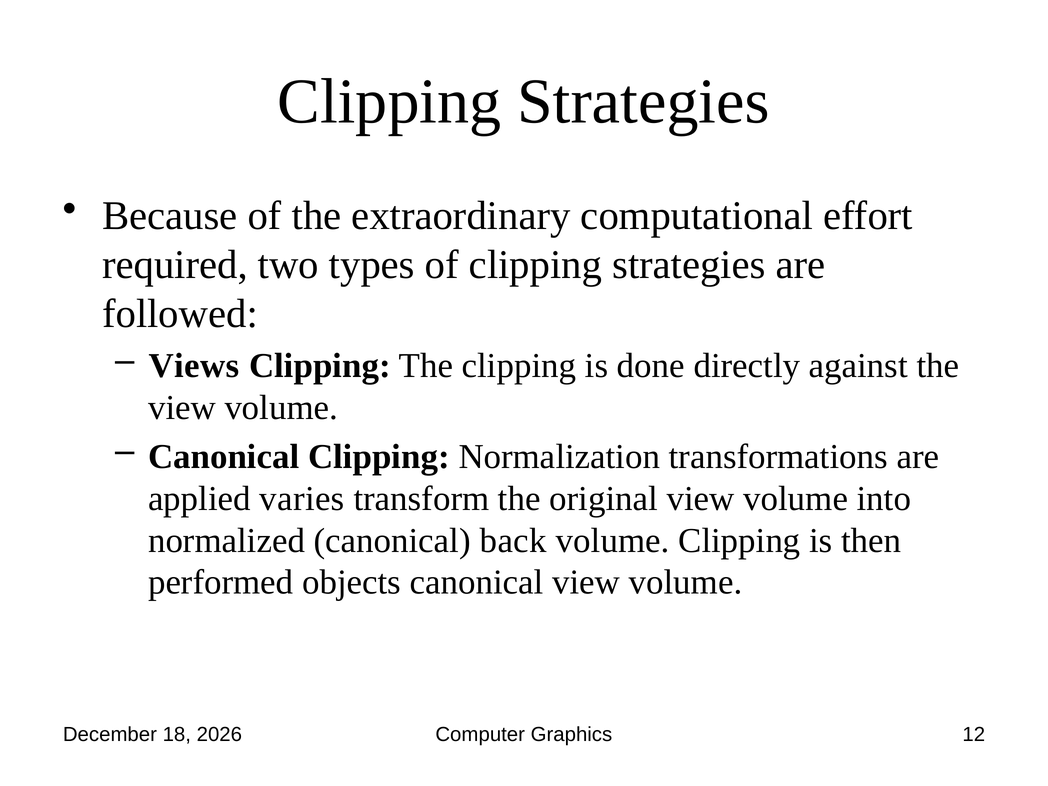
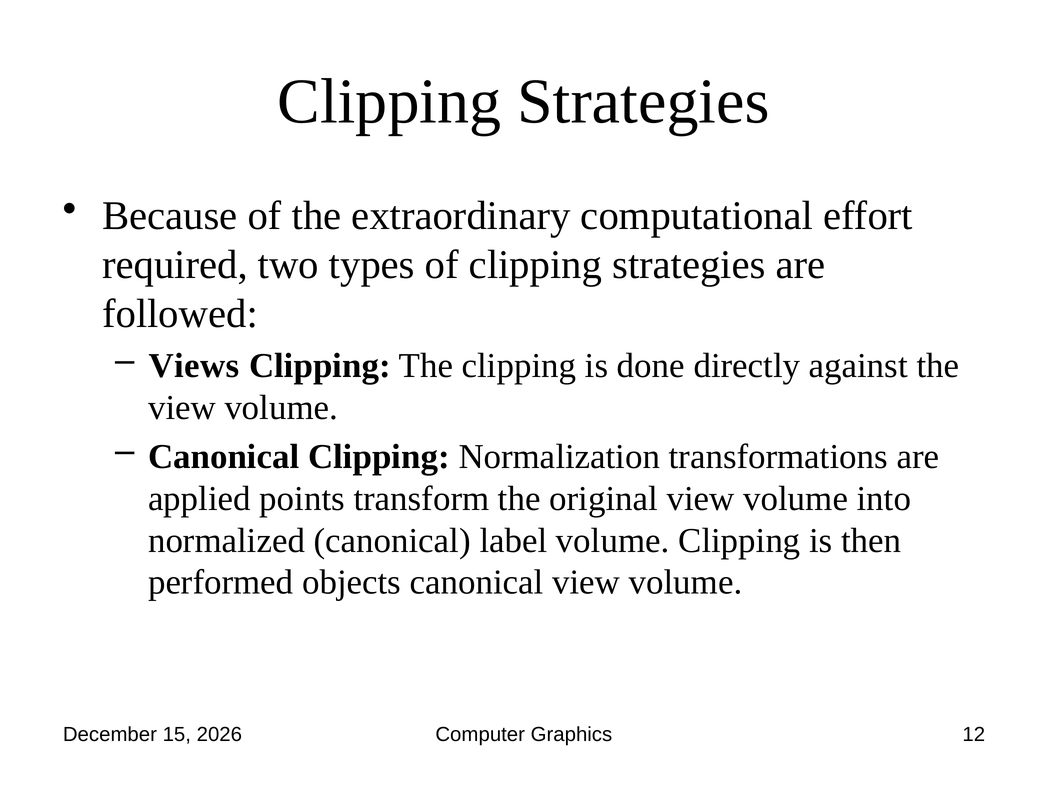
varies: varies -> points (302, 499)
back: back -> label (513, 540)
18: 18 -> 15 (177, 735)
